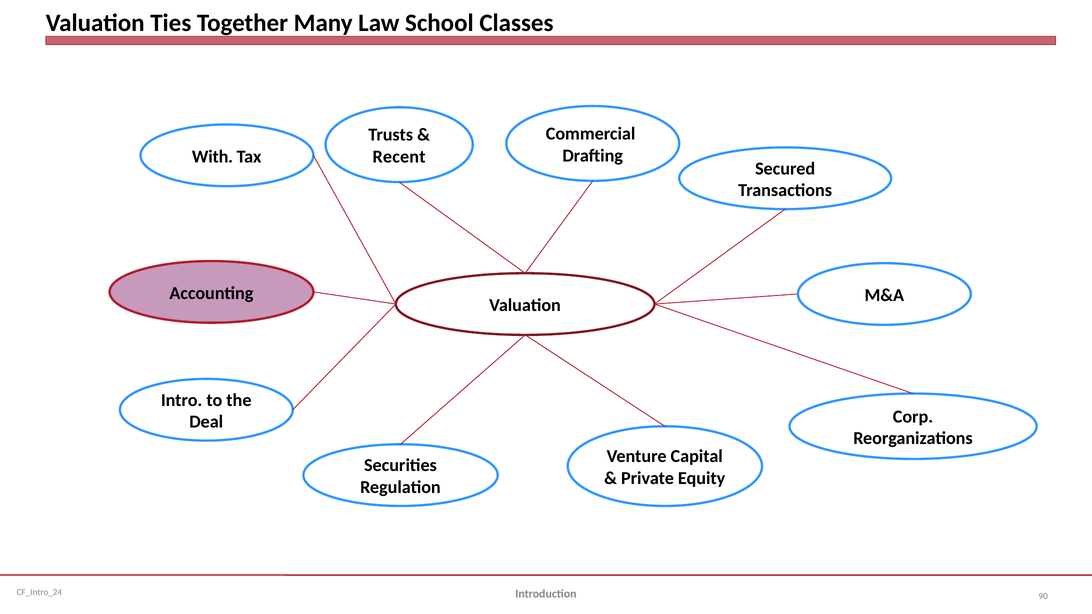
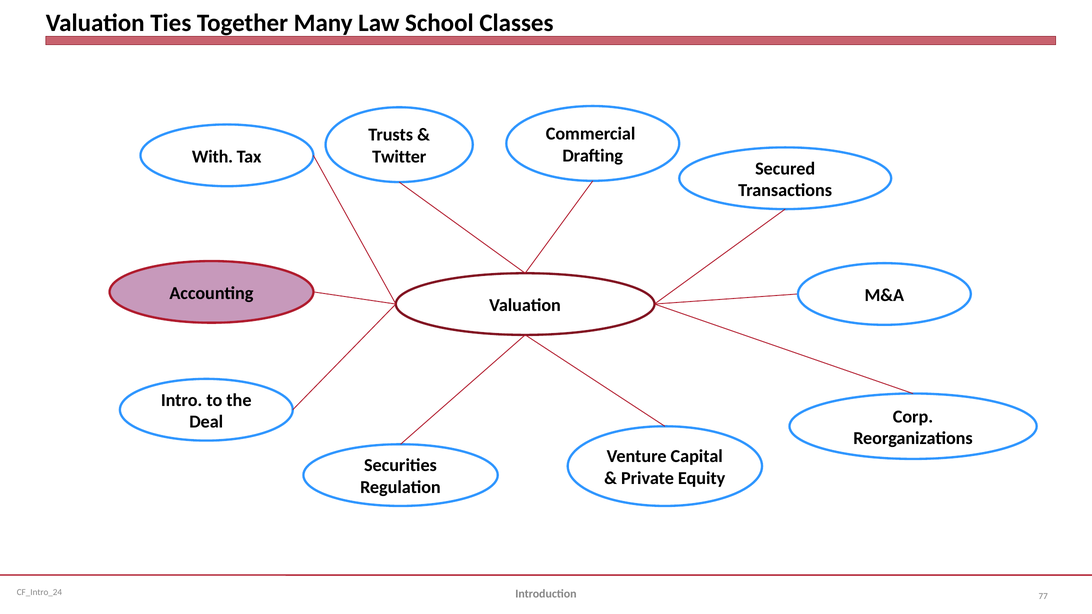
Recent: Recent -> Twitter (399, 157)
90: 90 -> 77 (1043, 596)
